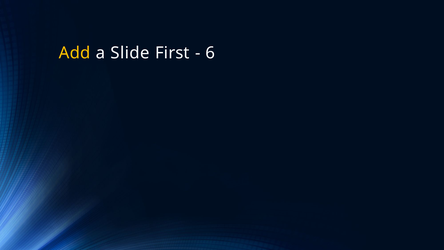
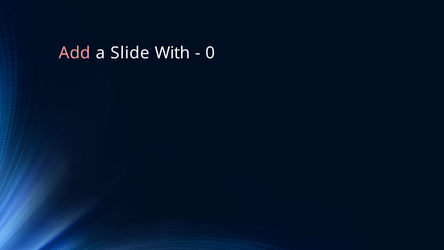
Add colour: yellow -> pink (75, 53)
First: First -> With (172, 53)
6: 6 -> 0 (210, 53)
